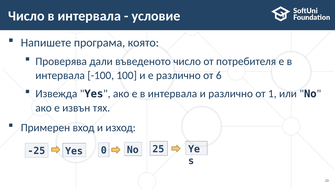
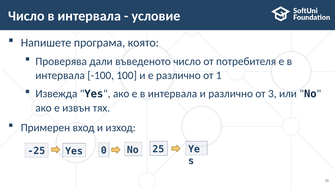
6: 6 -> 1 (219, 75)
1: 1 -> 3 (272, 94)
